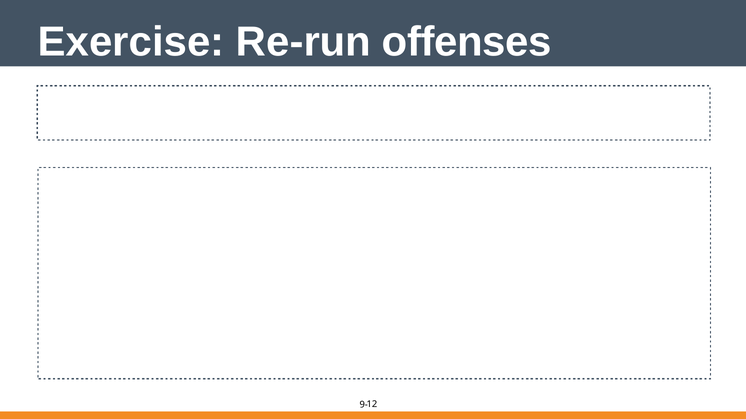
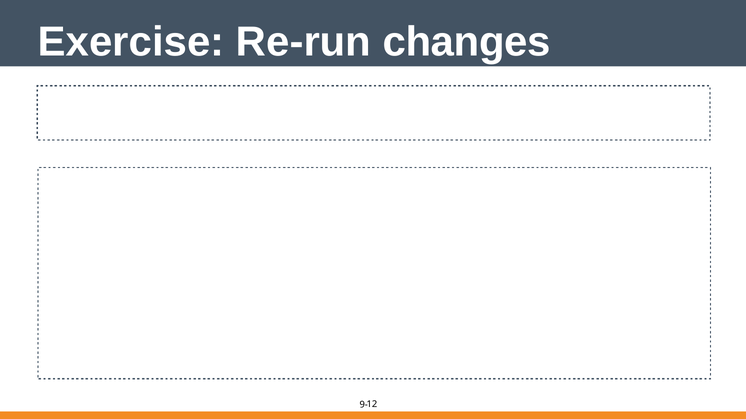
offenses: offenses -> changes (467, 42)
